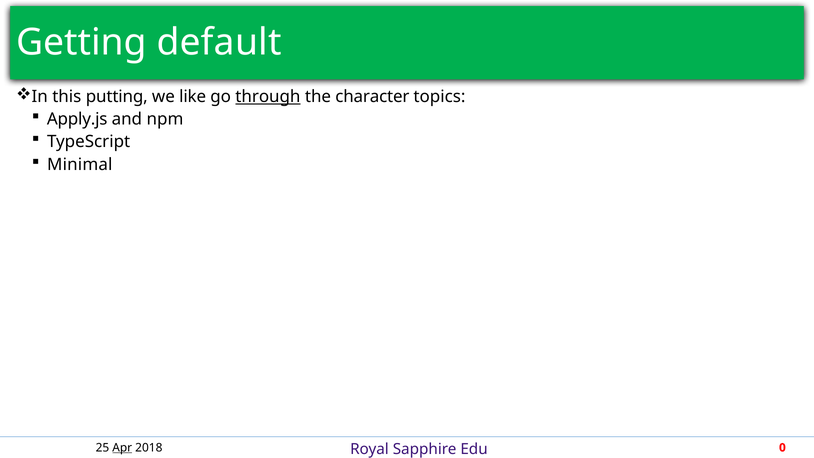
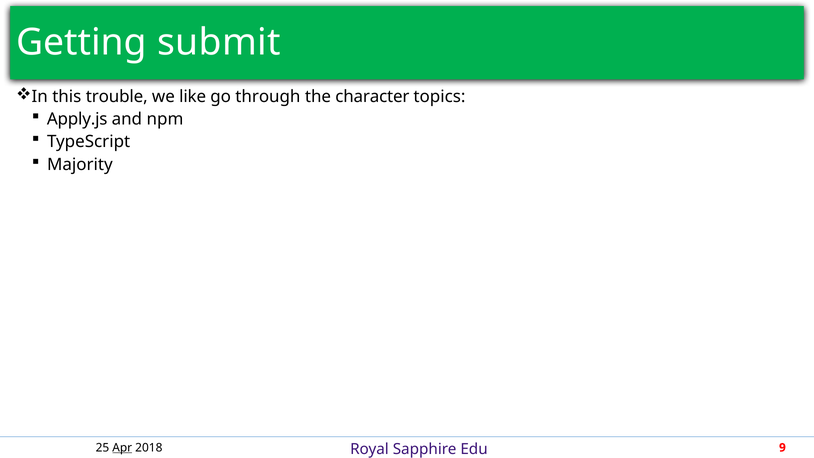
default: default -> submit (219, 42)
putting: putting -> trouble (117, 97)
through underline: present -> none (268, 97)
Minimal: Minimal -> Majority (80, 164)
0: 0 -> 9 (782, 448)
